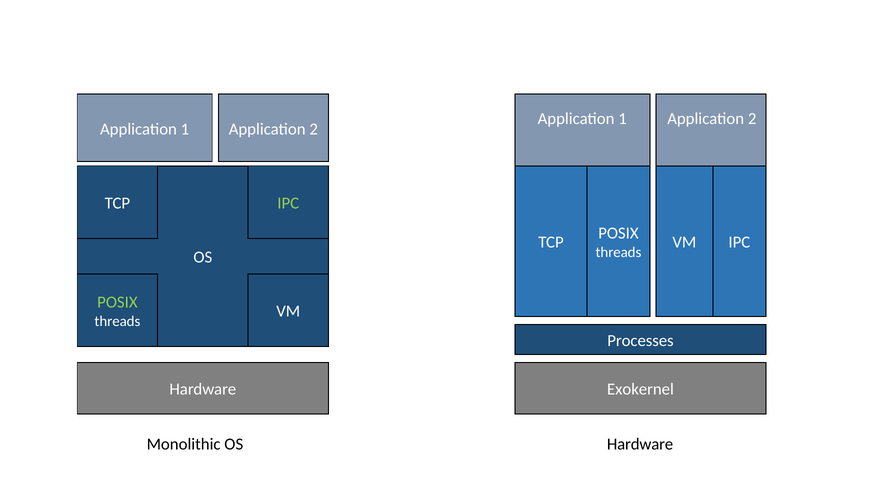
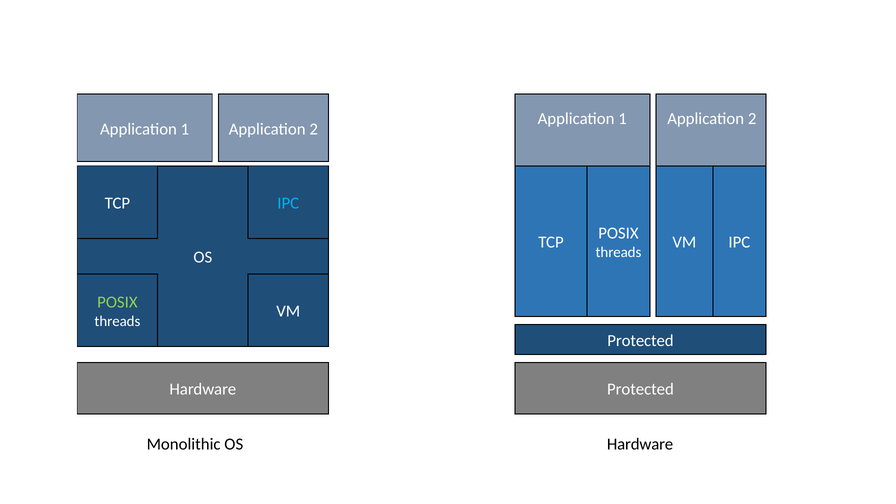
IPC colour: light green -> light blue (288, 203)
Processes: Processes -> Protected (641, 341)
Hardware Exokernel: Exokernel -> Protected (640, 389)
